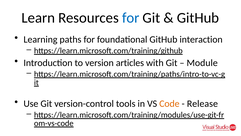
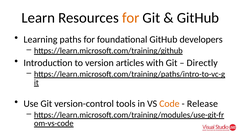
for colour: blue -> orange (131, 18)
interaction: interaction -> developers (201, 39)
Module: Module -> Directly (202, 63)
